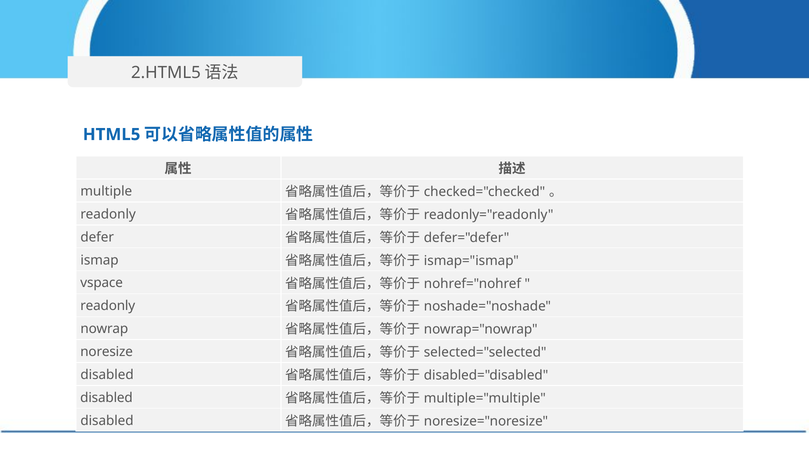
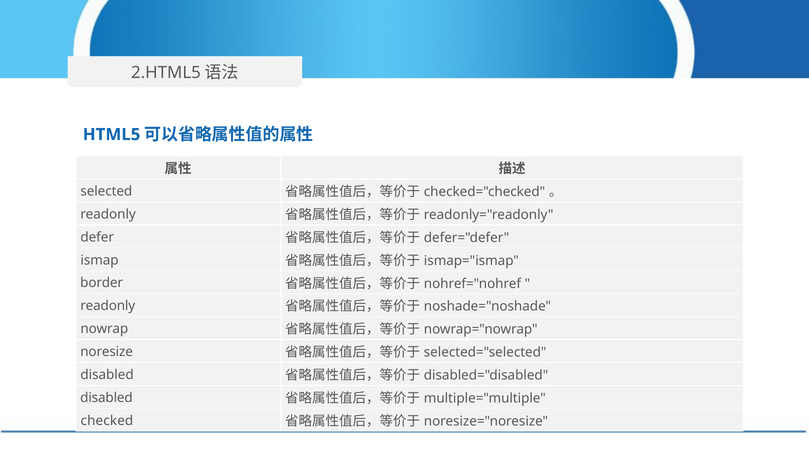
multiple: multiple -> selected (106, 191)
vspace: vspace -> border (102, 283)
disabled: disabled -> checked (107, 421)
